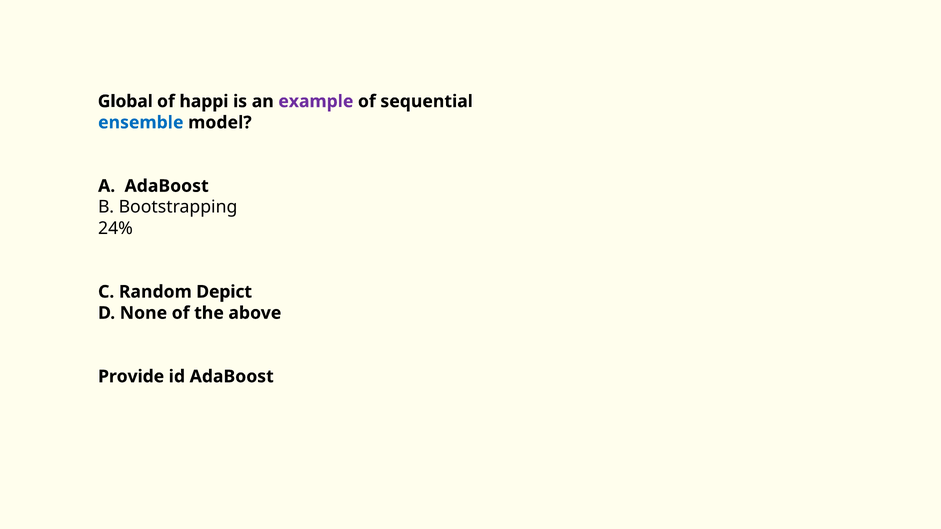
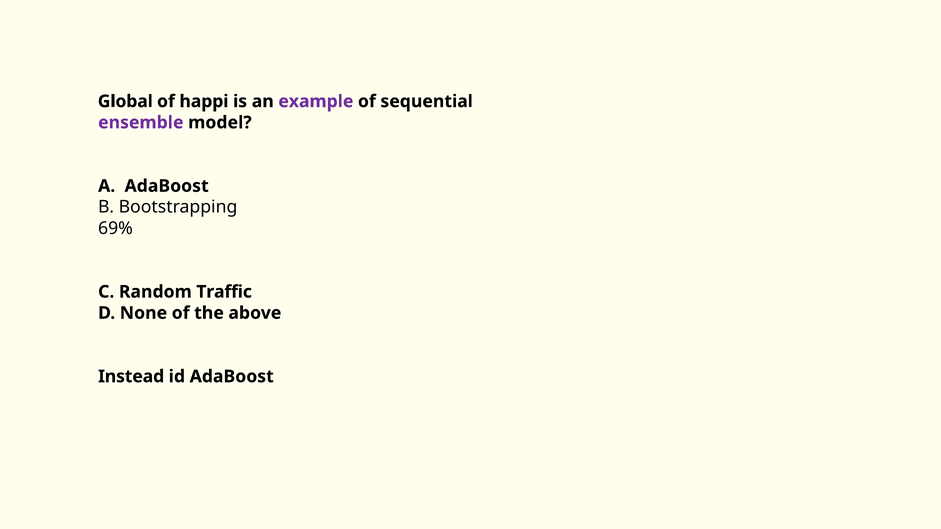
ensemble colour: blue -> purple (141, 123)
24%: 24% -> 69% (115, 228)
Depict: Depict -> Traffic (224, 292)
Provide: Provide -> Instead (131, 377)
